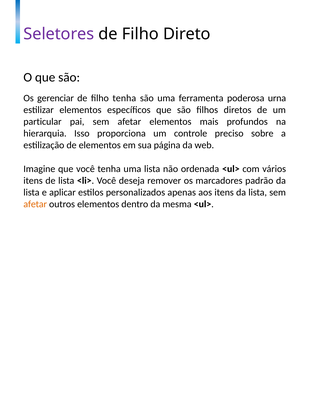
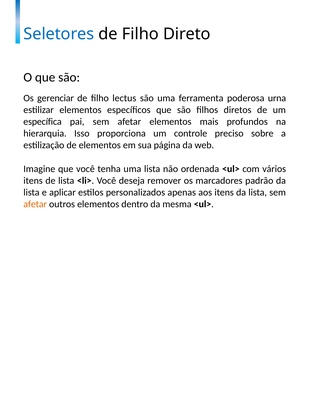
Seletores colour: purple -> blue (59, 34)
filho tenha: tenha -> lectus (124, 98)
particular: particular -> específica (43, 122)
